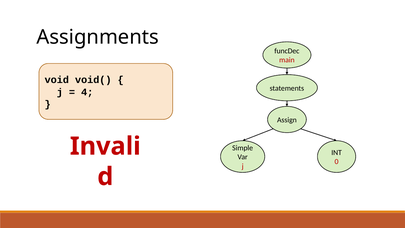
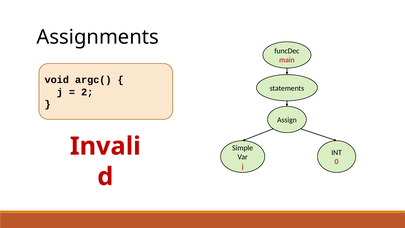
void(: void( -> argc( (93, 80)
4: 4 -> 2 (87, 92)
